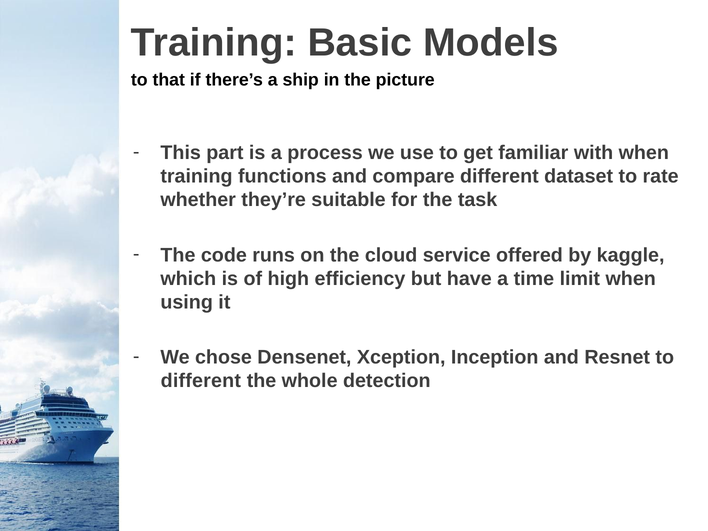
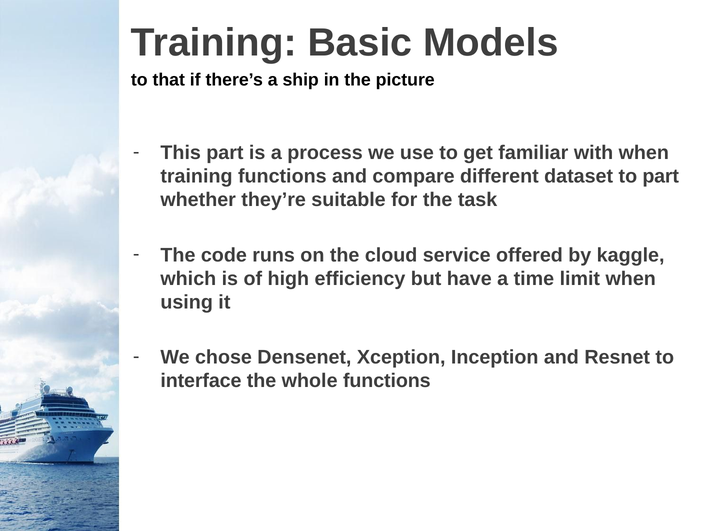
to rate: rate -> part (661, 176)
different: different -> interface (201, 381)
whole detection: detection -> functions (387, 381)
